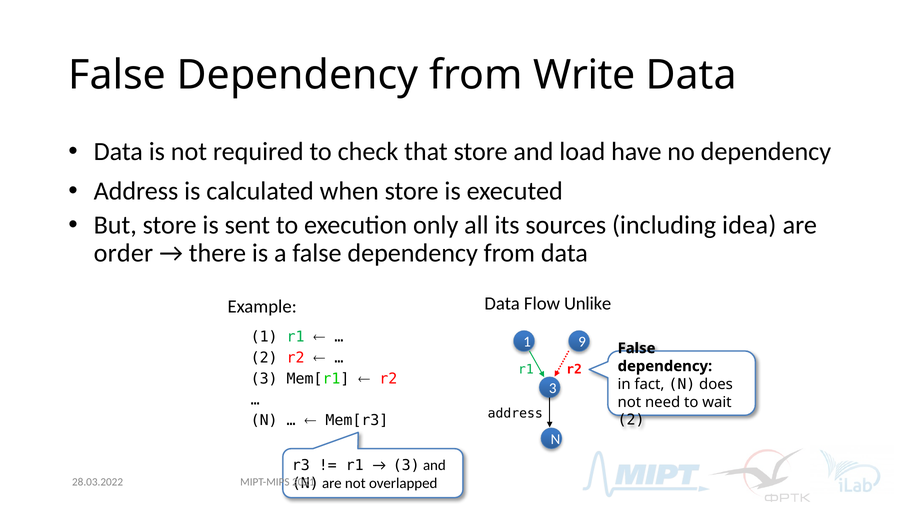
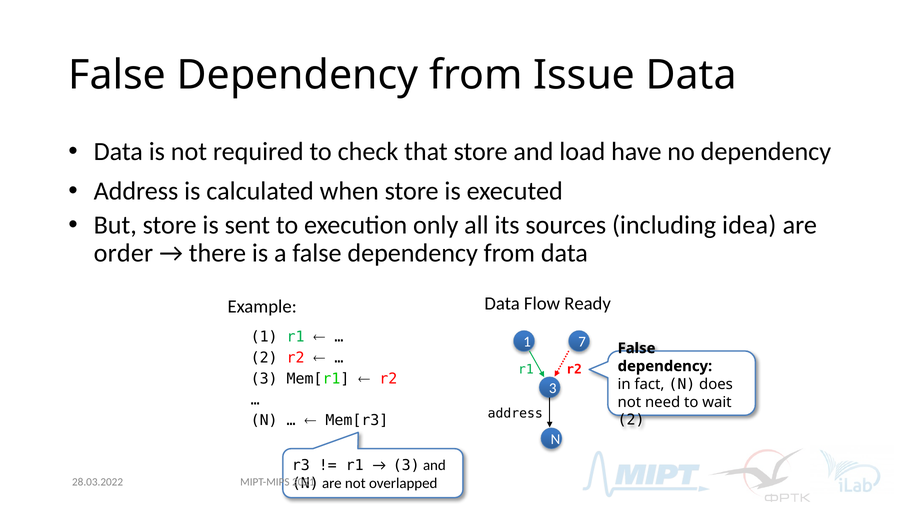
Write: Write -> Issue (584, 75)
Unlike: Unlike -> Ready (588, 303)
9: 9 -> 7 (582, 342)
